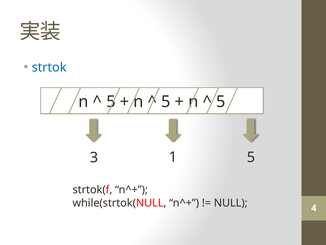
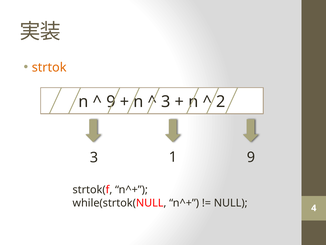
strtok colour: blue -> orange (49, 67)
5: 5 -> 9 (111, 102)
5: 5 -> 3 (166, 102)
5: 5 -> 2 (221, 102)
1 5: 5 -> 9 (251, 157)
